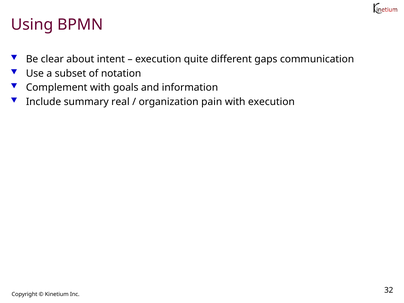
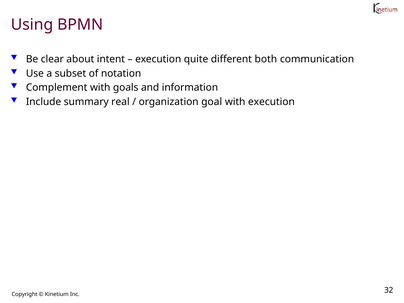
gaps: gaps -> both (266, 59)
pain: pain -> goal (212, 102)
